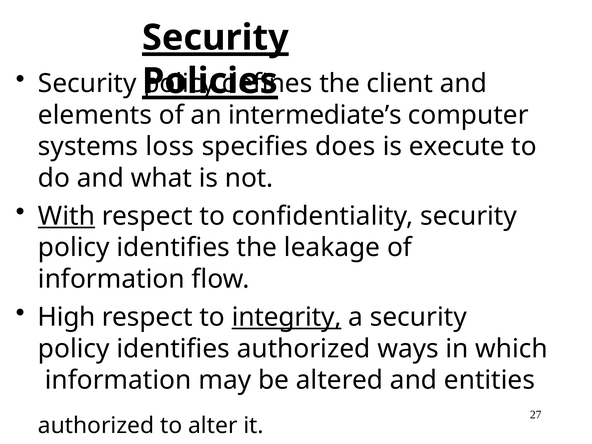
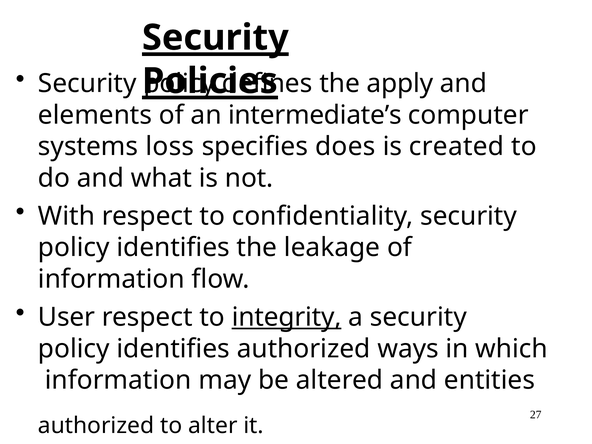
client: client -> apply (400, 83)
execute: execute -> created (457, 147)
With underline: present -> none (66, 216)
High: High -> User (67, 317)
